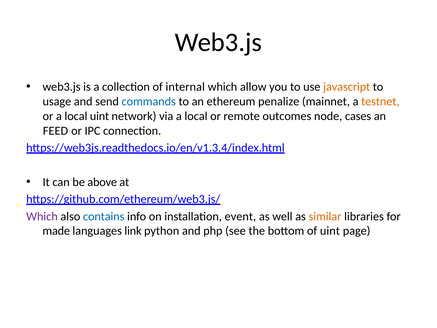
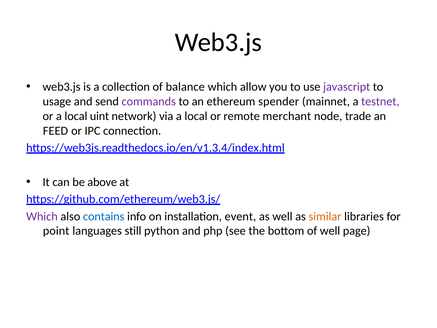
internal: internal -> balance (185, 87)
javascript colour: orange -> purple (347, 87)
commands colour: blue -> purple (149, 101)
penalize: penalize -> spender (279, 101)
testnet colour: orange -> purple (380, 101)
outcomes: outcomes -> merchant (287, 116)
cases: cases -> trade (358, 116)
made: made -> point (56, 231)
link: link -> still (133, 231)
of uint: uint -> well (330, 231)
